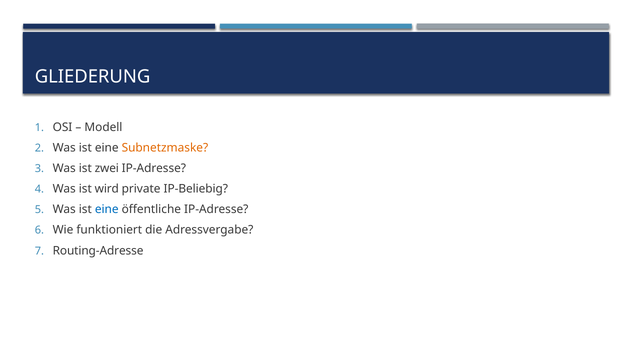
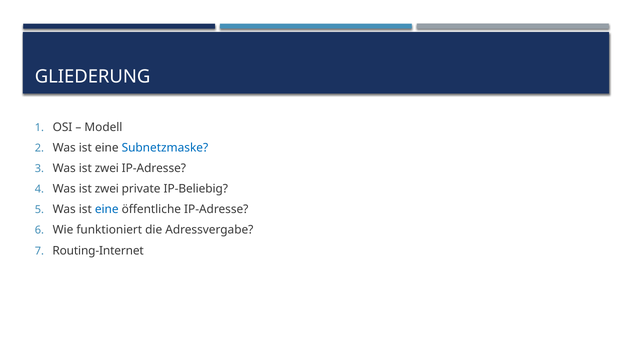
Subnetzmaske colour: orange -> blue (165, 148)
wird: wird -> zwei (107, 189)
Routing-Adresse: Routing-Adresse -> Routing-Internet (98, 250)
